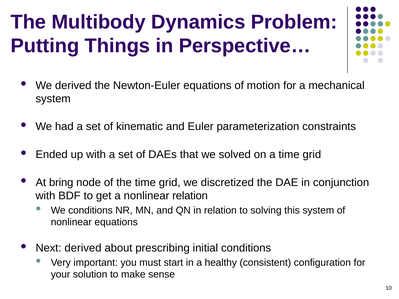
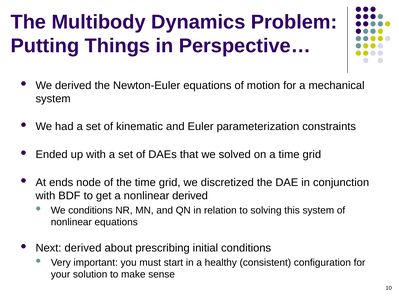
bring: bring -> ends (61, 183)
nonlinear relation: relation -> derived (190, 196)
